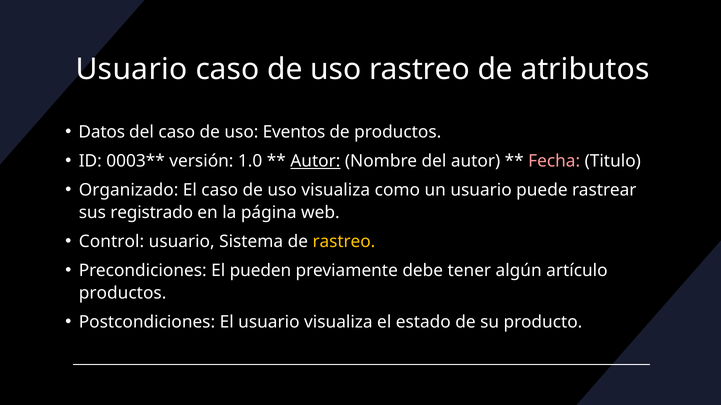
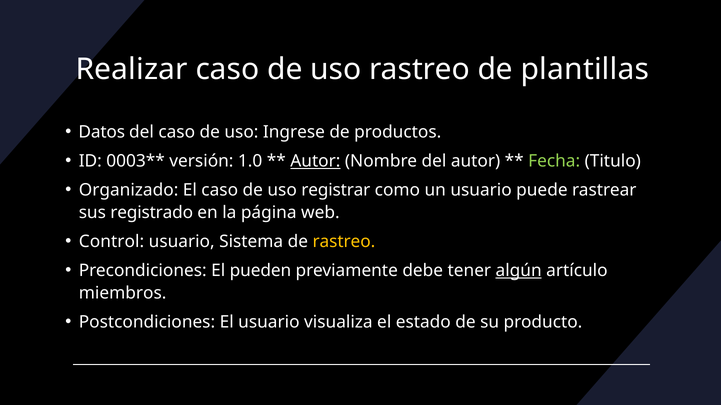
Usuario: Usuario -> Realizar (132, 69)
atributos: atributos -> plantillas (585, 69)
Eventos: Eventos -> Ingrese (294, 132)
Fecha colour: pink -> light green (554, 161)
uso visualiza: visualiza -> registrar (336, 191)
algún underline: none -> present (519, 271)
productos: productos -> miembros (123, 293)
